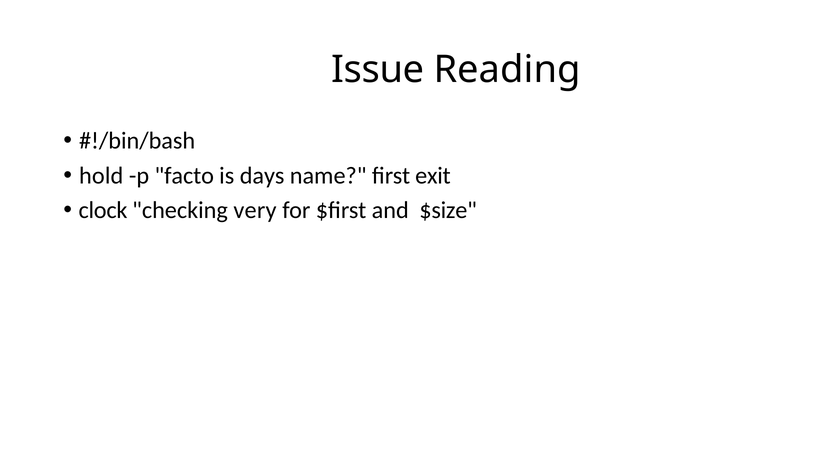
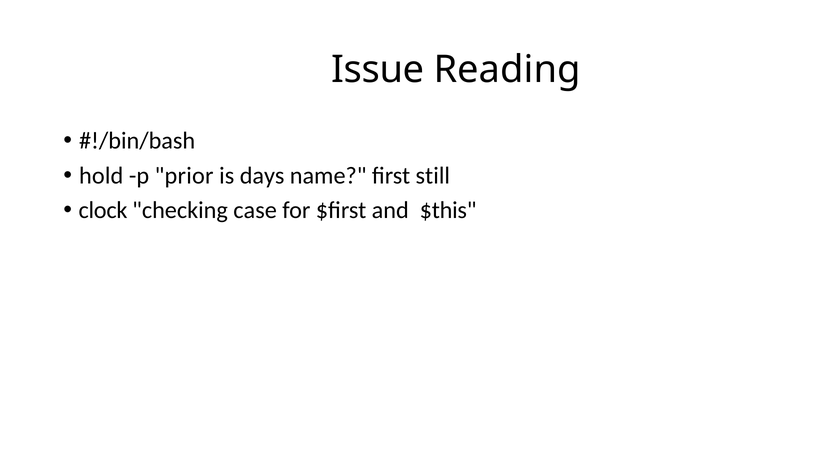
facto: facto -> prior (184, 176)
exit: exit -> still (433, 176)
very: very -> case (255, 210)
$size: $size -> $this (448, 210)
